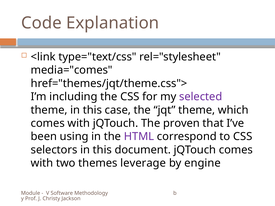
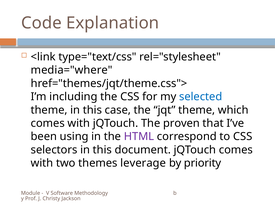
media="comes: media="comes -> media="where (72, 70)
selected colour: purple -> blue (201, 97)
engine: engine -> priority (203, 163)
